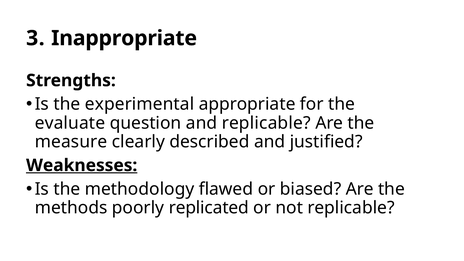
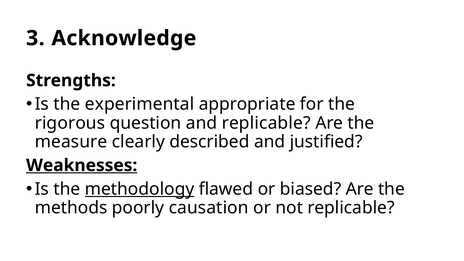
Inappropriate: Inappropriate -> Acknowledge (124, 38)
evaluate: evaluate -> rigorous (70, 123)
methodology underline: none -> present (140, 189)
replicated: replicated -> causation (209, 208)
